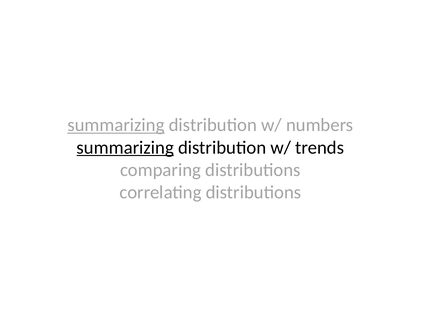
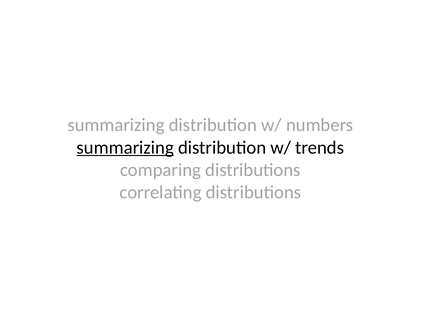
summarizing underline: present -> none (116, 125)
